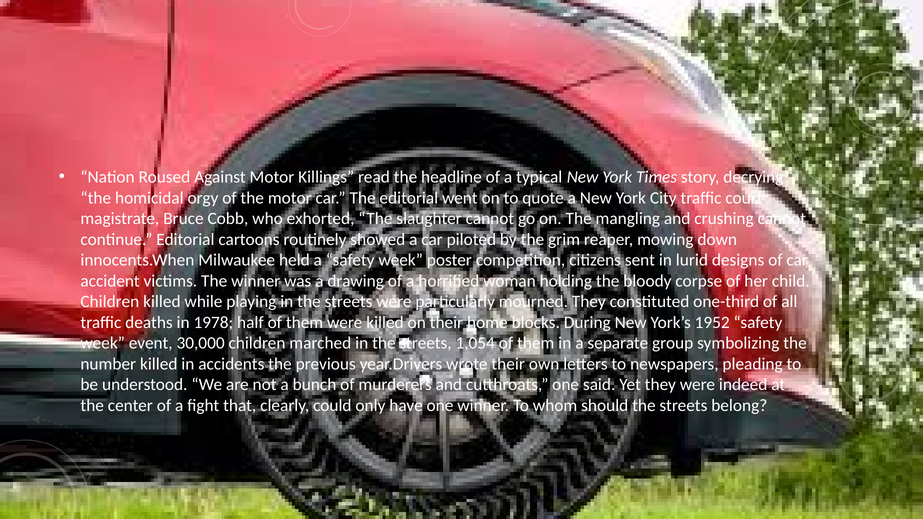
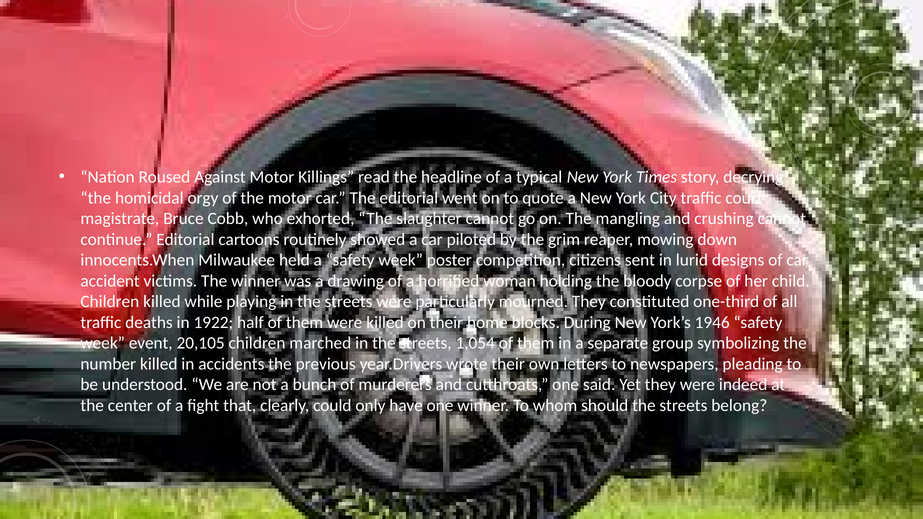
1978: 1978 -> 1922 (213, 323)
1952: 1952 -> 1946 (712, 323)
30,000: 30,000 -> 20,105 (201, 343)
